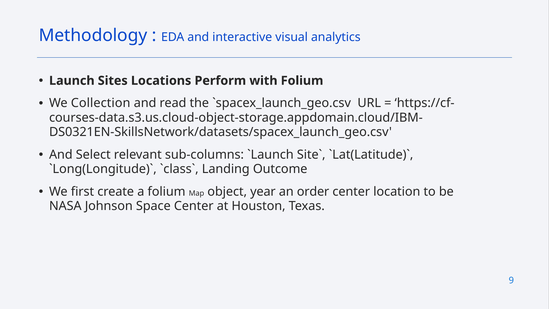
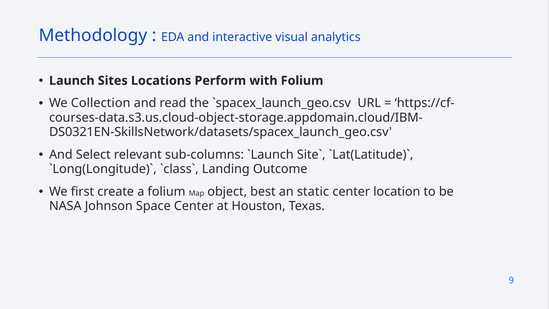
year: year -> best (263, 192)
order: order -> static (313, 192)
